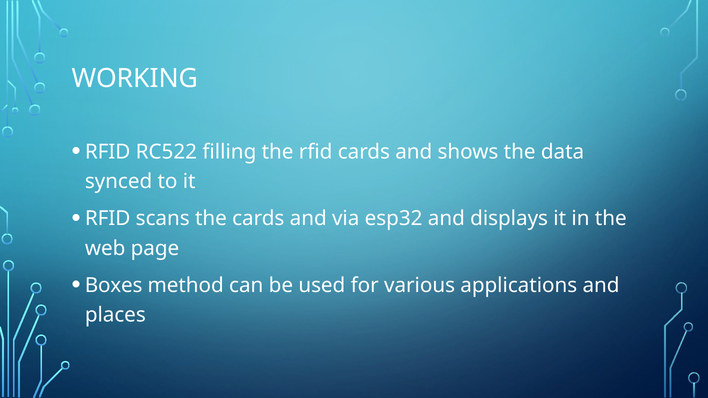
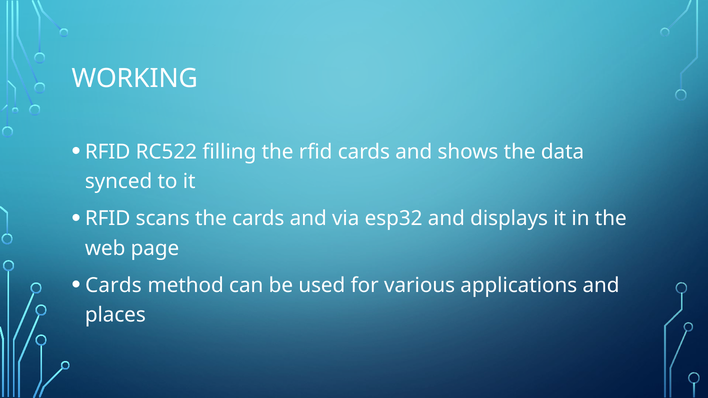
Boxes: Boxes -> Cards (113, 285)
